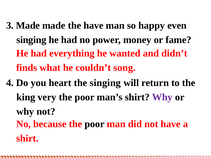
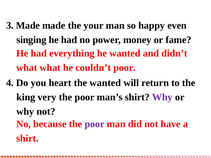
the have: have -> your (94, 26)
finds: finds -> what (27, 68)
couldn’t song: song -> poor (125, 68)
the singing: singing -> wanted (105, 83)
poor colour: black -> purple (95, 124)
